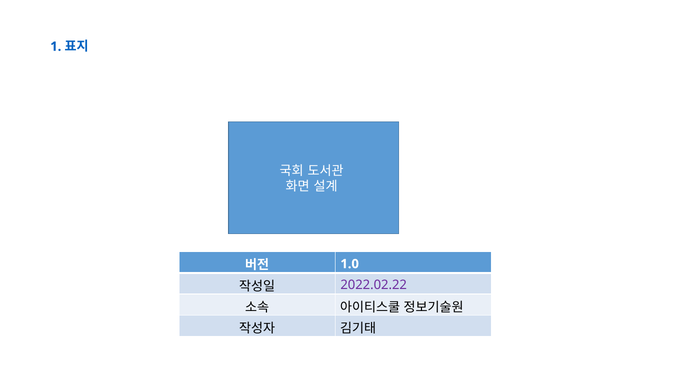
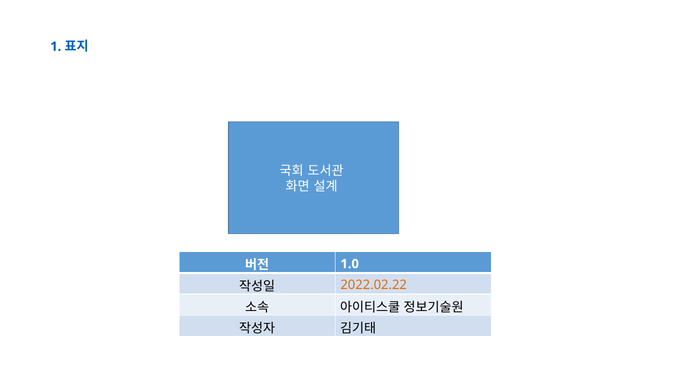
2022.02.22 colour: purple -> orange (374, 285)
